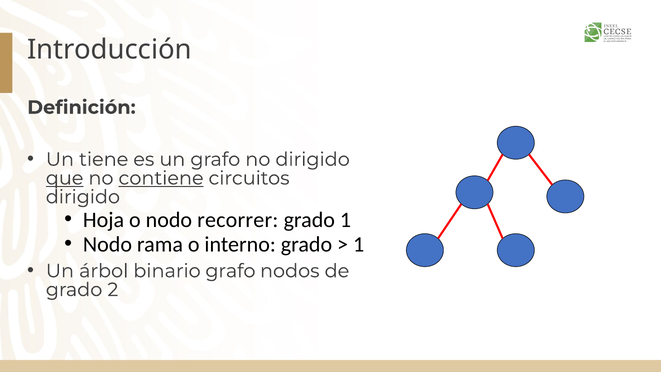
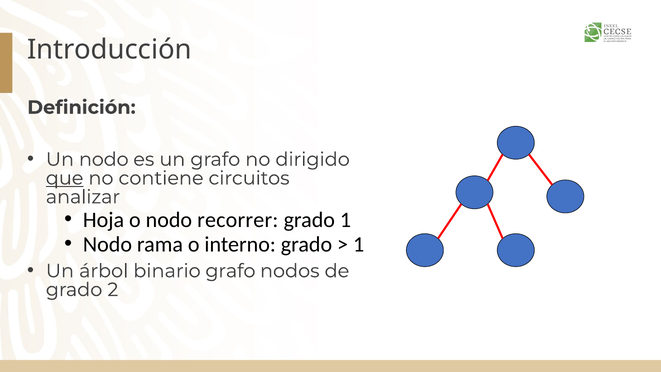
Un tiene: tiene -> nodo (104, 159)
contiene underline: present -> none (161, 178)
dirigido: dirigido -> analizar (83, 197)
